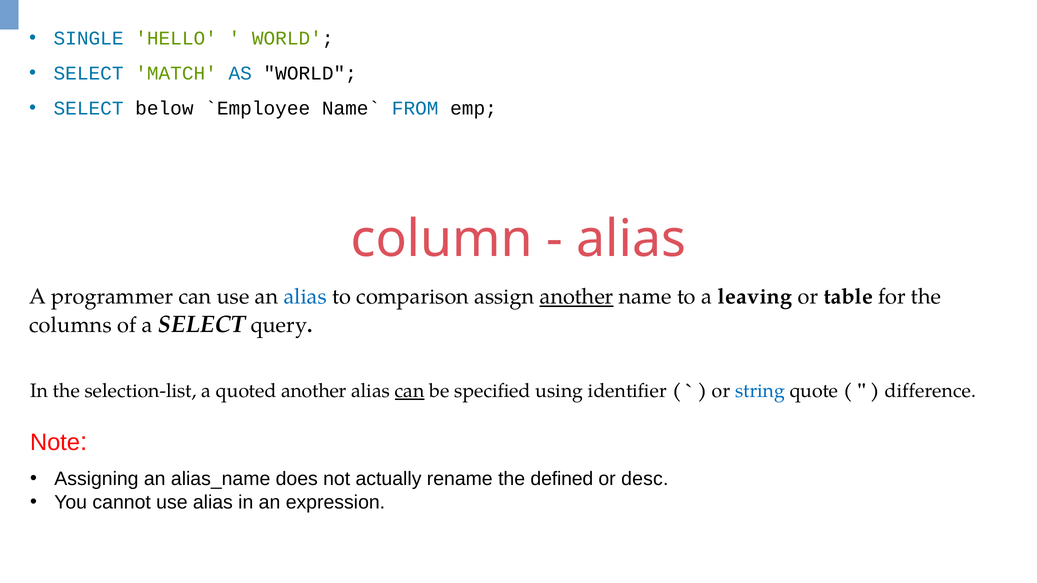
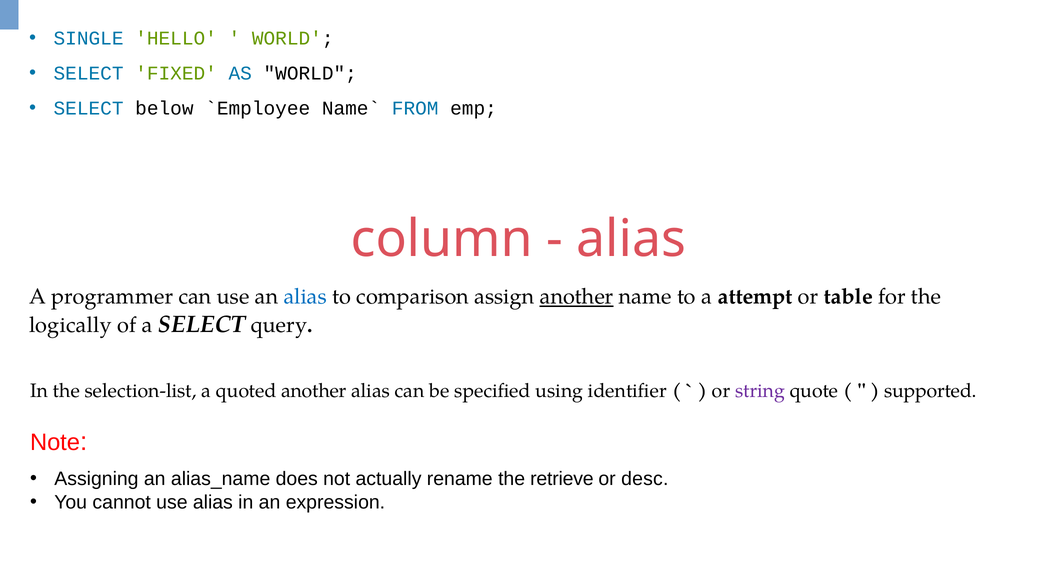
MATCH: MATCH -> FIXED (176, 73)
leaving: leaving -> attempt (755, 297)
columns: columns -> logically (70, 325)
can underline: present -> none (410, 391)
string colour: blue -> purple (760, 391)
difference: difference -> supported (931, 391)
defined: defined -> retrieve (562, 479)
